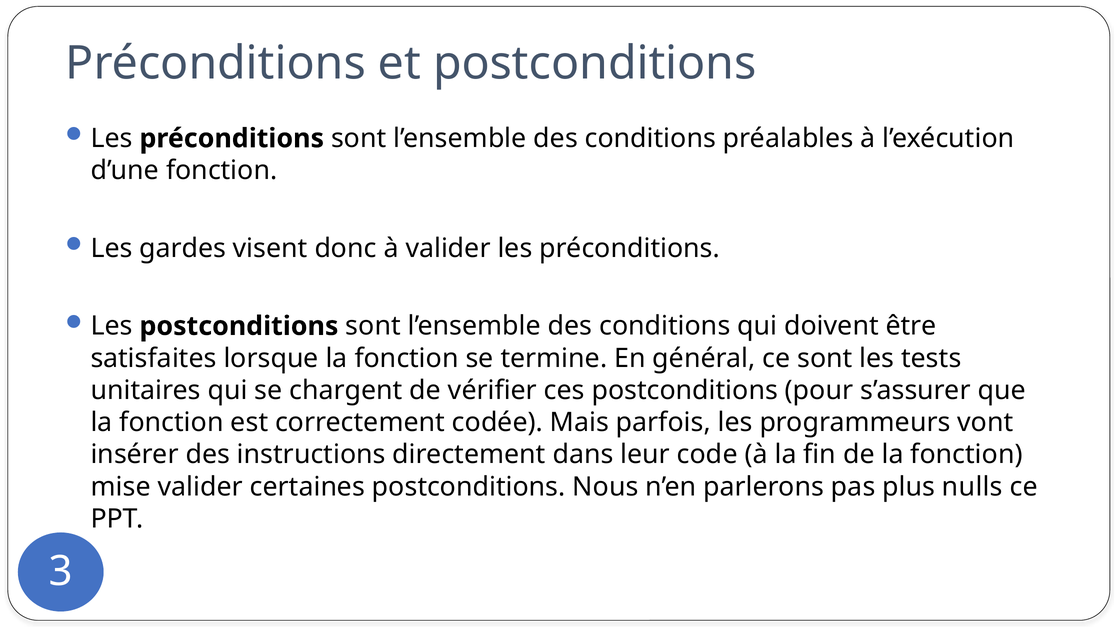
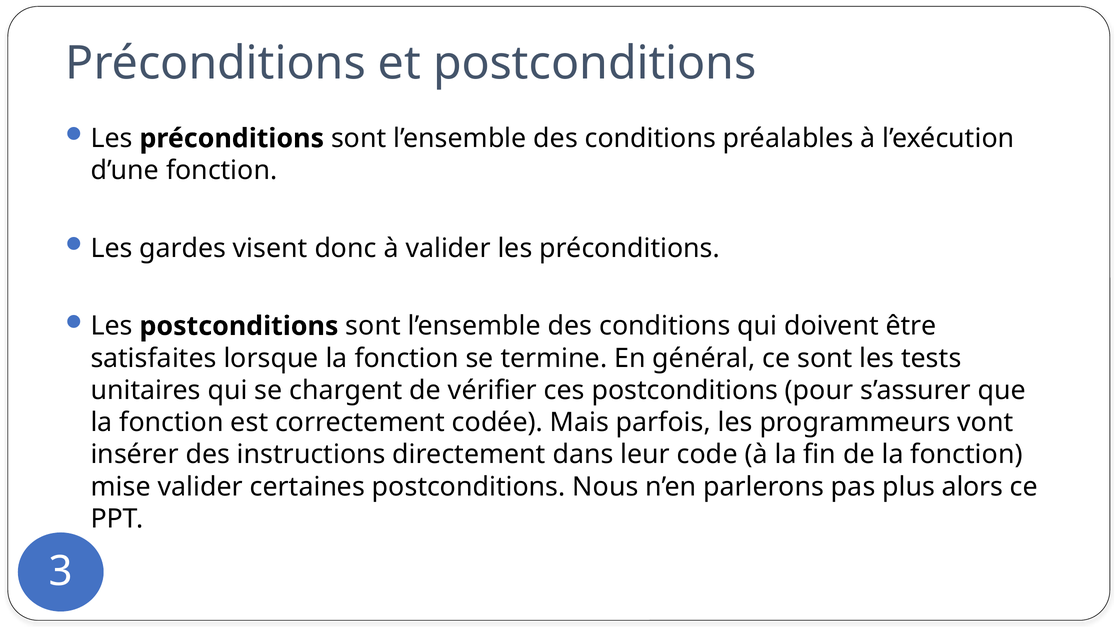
nulls: nulls -> alors (973, 487)
